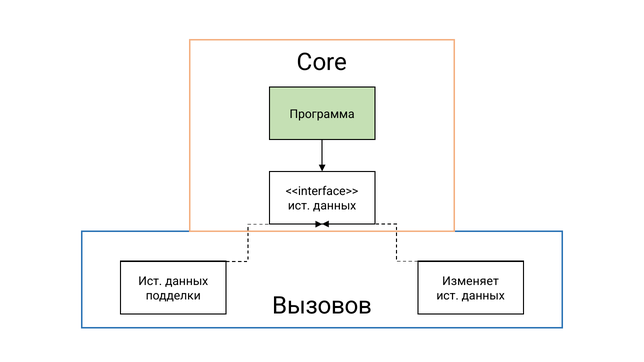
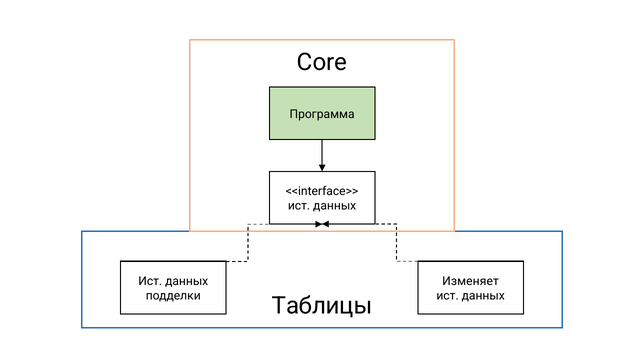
Вызовов: Вызовов -> Таблицы (322, 306)
